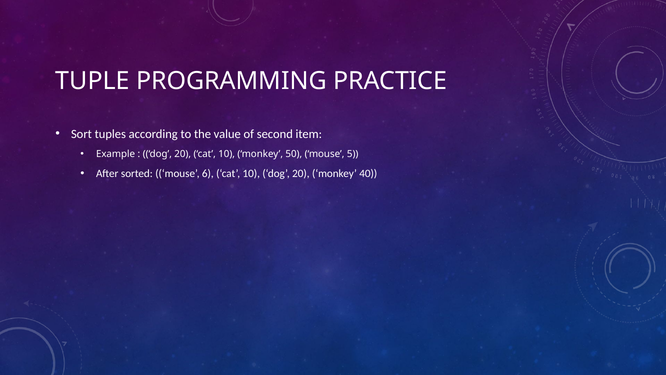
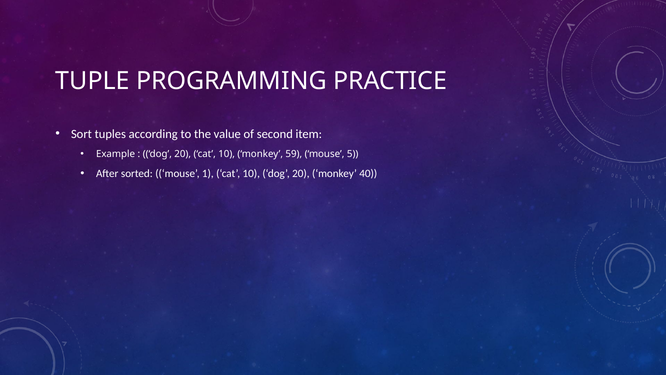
50: 50 -> 59 (294, 154)
6: 6 -> 1 (208, 173)
